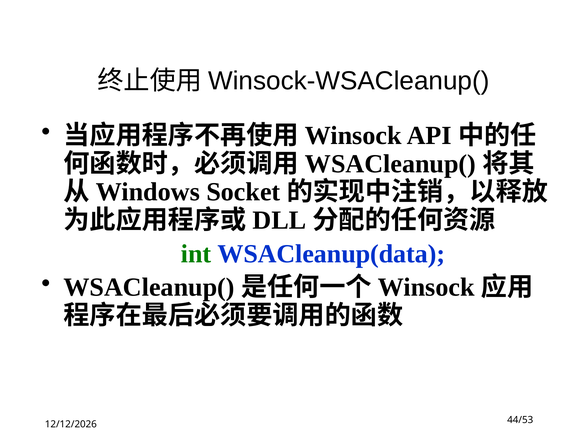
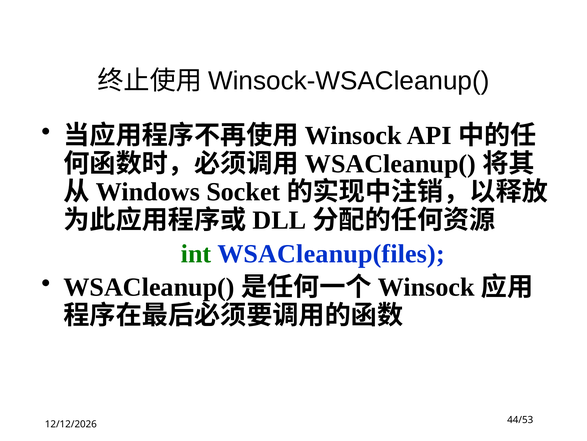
WSACleanup(data: WSACleanup(data -> WSACleanup(files (331, 253)
